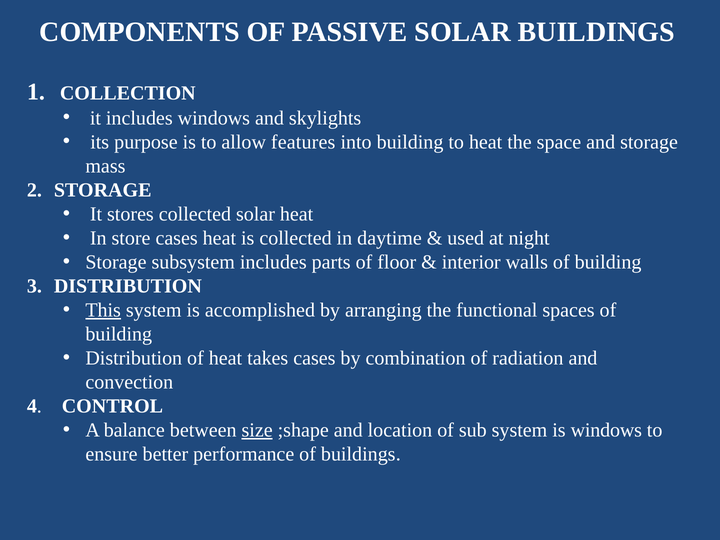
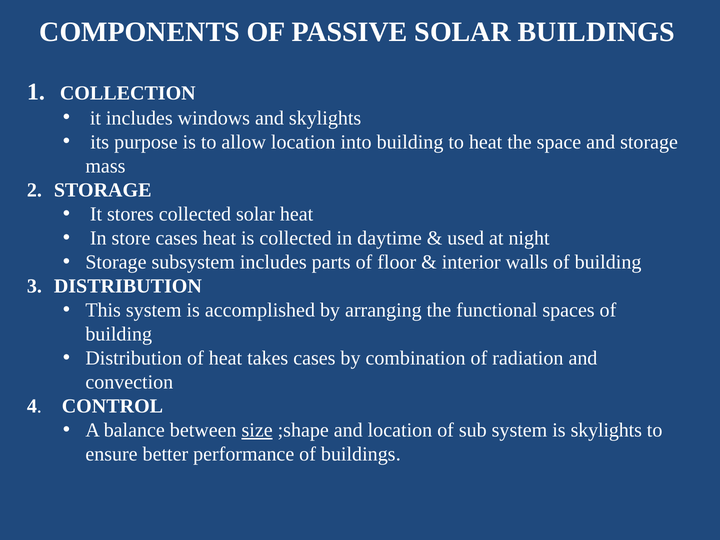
allow features: features -> location (303, 142)
This underline: present -> none (103, 310)
is windows: windows -> skylights (606, 430)
